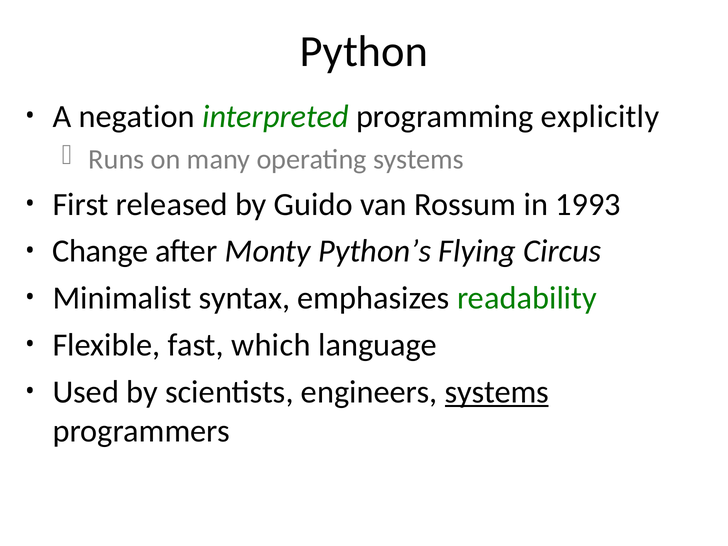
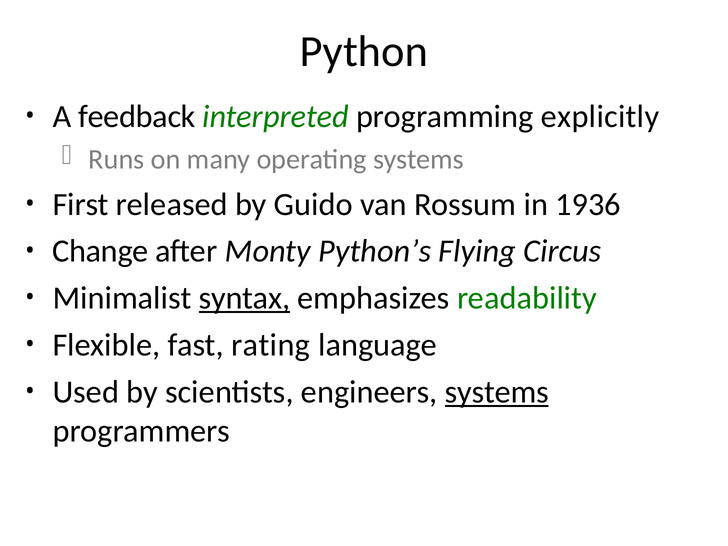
negation: negation -> feedback (137, 116)
1993: 1993 -> 1936 (588, 204)
syntax underline: none -> present (244, 298)
which: which -> rating (271, 345)
